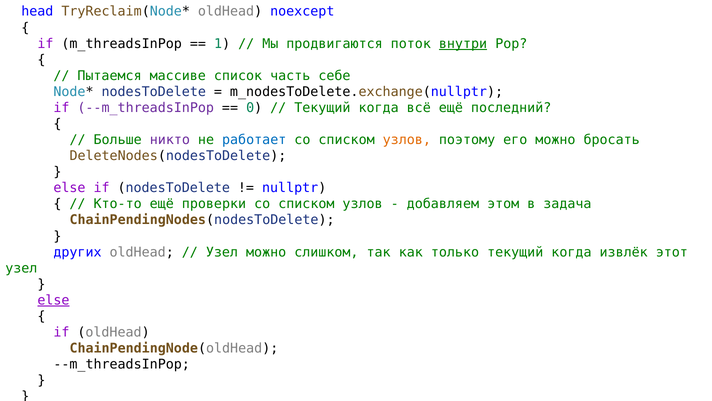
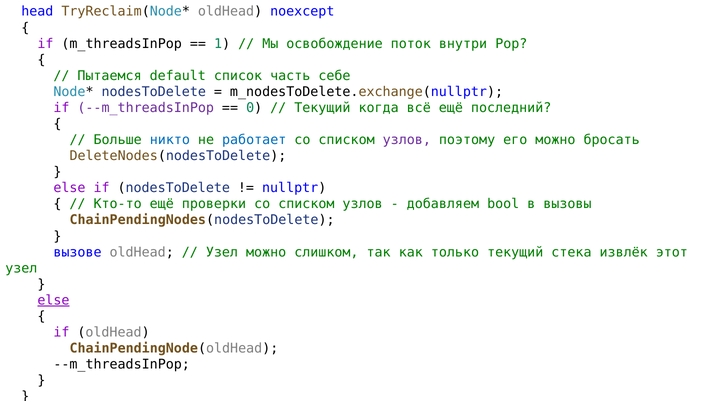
продвигаются: продвигаются -> освобождение (335, 44)
внутри underline: present -> none (463, 44)
массиве: массиве -> default (178, 76)
никто colour: purple -> blue (170, 140)
узлов colour: orange -> purple (407, 140)
этом: этом -> bool (503, 204)
задача: задача -> вызовы (567, 204)
других: других -> вызове (77, 252)
только текущий когда: когда -> стека (571, 252)
